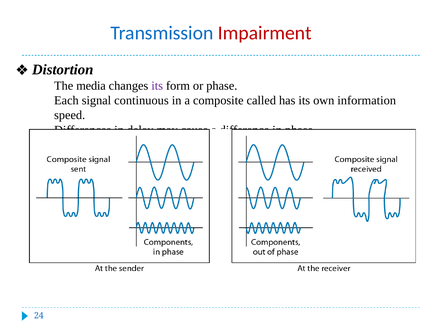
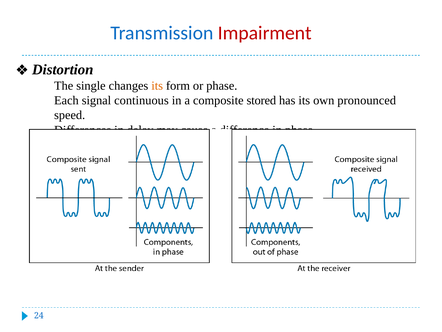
media: media -> single (91, 86)
its colour: purple -> orange (157, 86)
called: called -> stored (261, 100)
information: information -> pronounced (367, 100)
